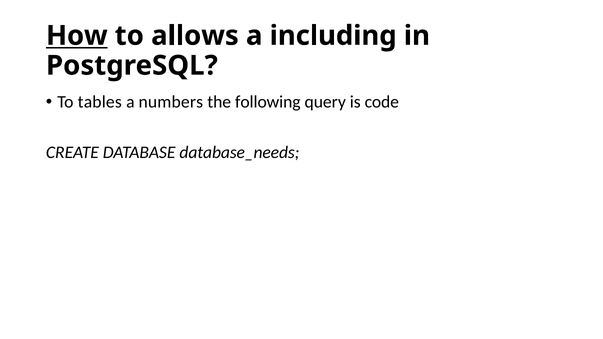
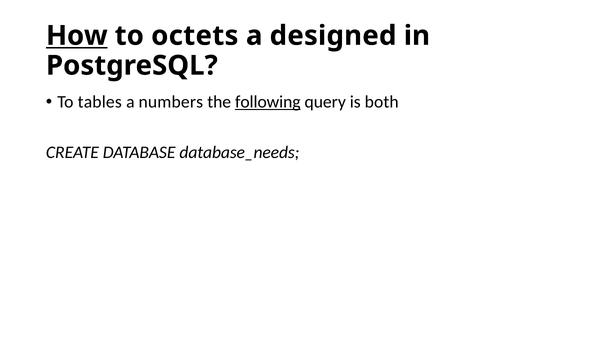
allows: allows -> octets (195, 36)
including: including -> designed (333, 36)
following underline: none -> present (268, 102)
code: code -> both (382, 102)
